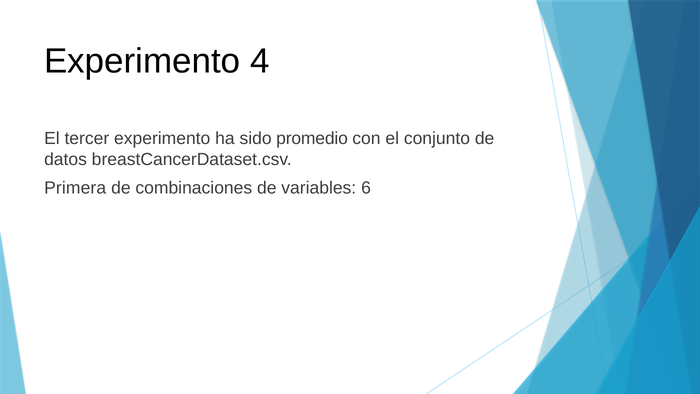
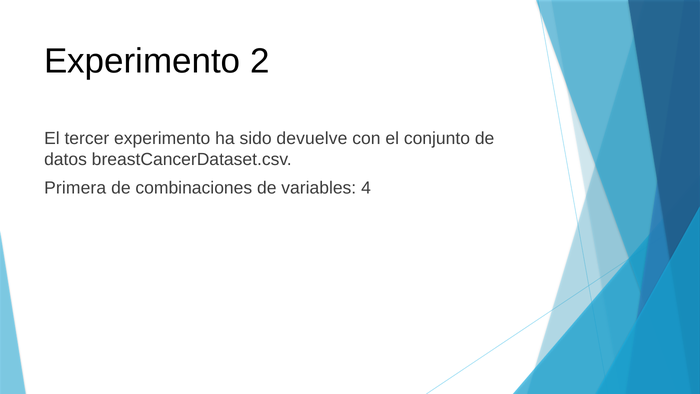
4: 4 -> 2 (260, 61)
promedio: promedio -> devuelve (312, 138)
6: 6 -> 4 (366, 188)
